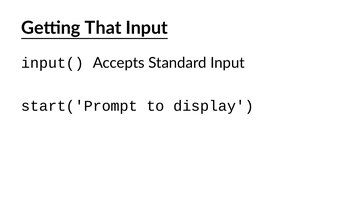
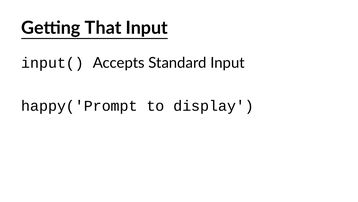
start('Prompt: start('Prompt -> happy('Prompt (79, 105)
